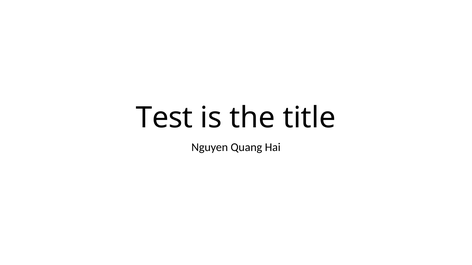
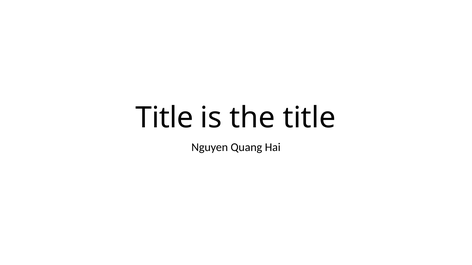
Test: Test -> Title (164, 118)
